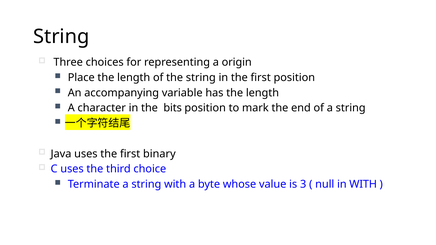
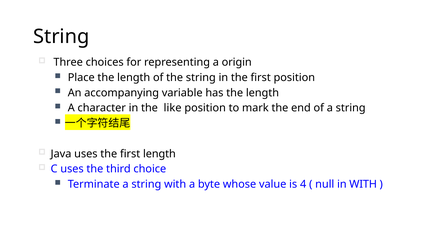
bits: bits -> like (173, 108)
first binary: binary -> length (159, 154)
3: 3 -> 4 (303, 184)
